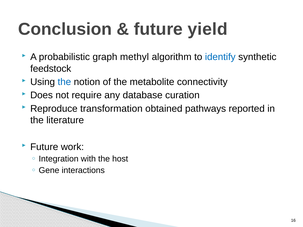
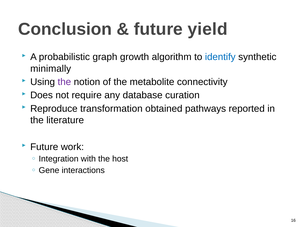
methyl: methyl -> growth (135, 57)
feedstock: feedstock -> minimally (51, 69)
the colour: blue -> purple (64, 82)
